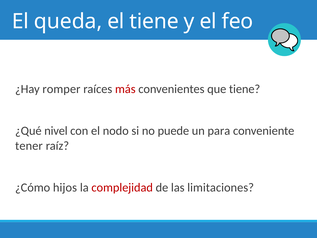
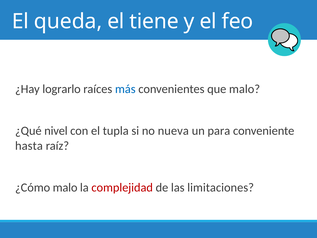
romper: romper -> lograrlo (62, 89)
más colour: red -> blue (125, 89)
que tiene: tiene -> malo (245, 89)
nodo: nodo -> tupla (116, 131)
puede: puede -> nueva (173, 131)
tener: tener -> hasta (29, 146)
¿Cómo hijos: hijos -> malo (65, 187)
